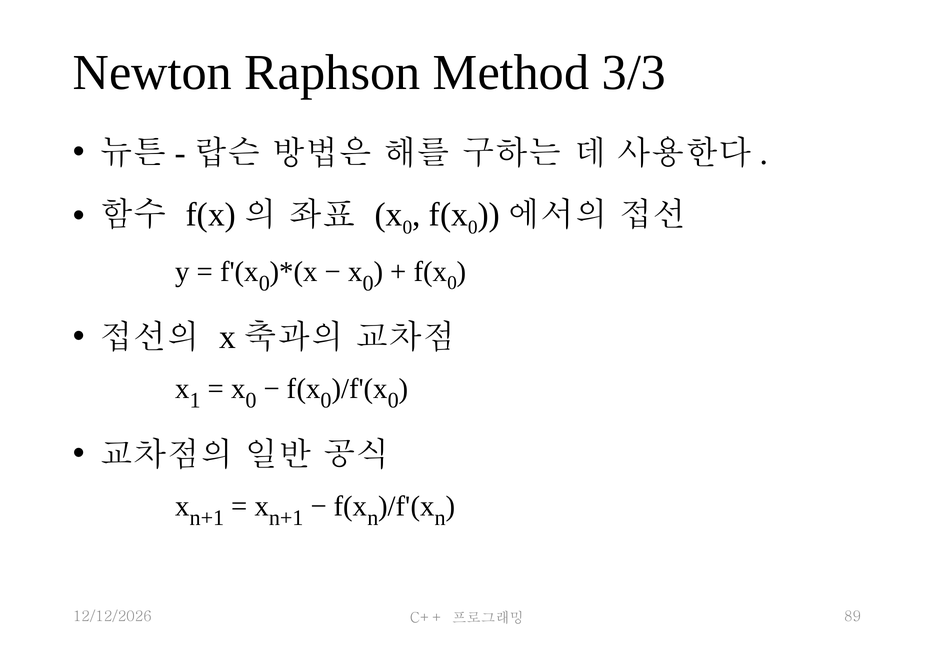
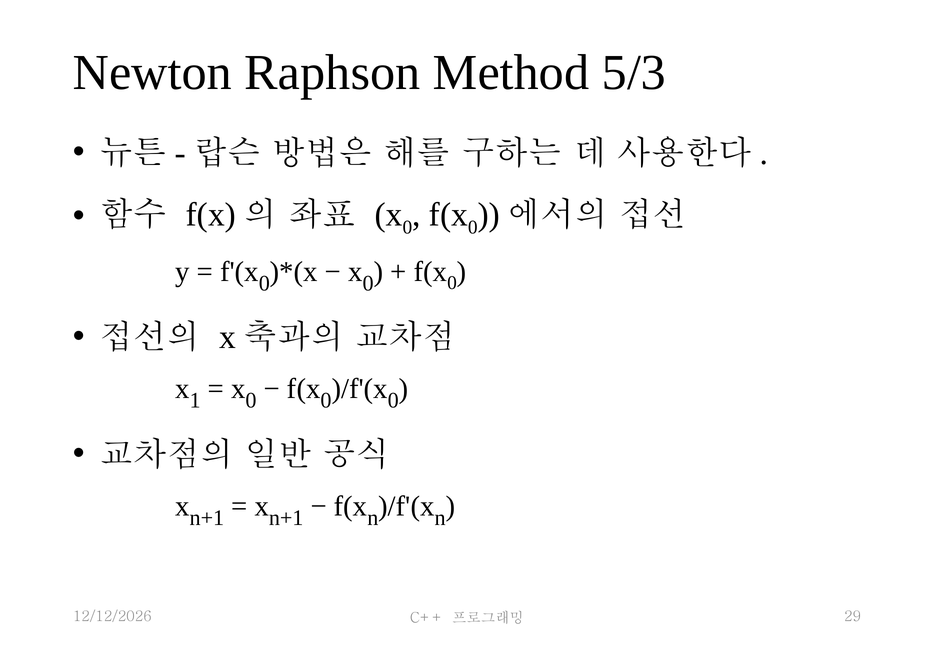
3/3: 3/3 -> 5/3 (634, 72)
89: 89 -> 29 (853, 616)
